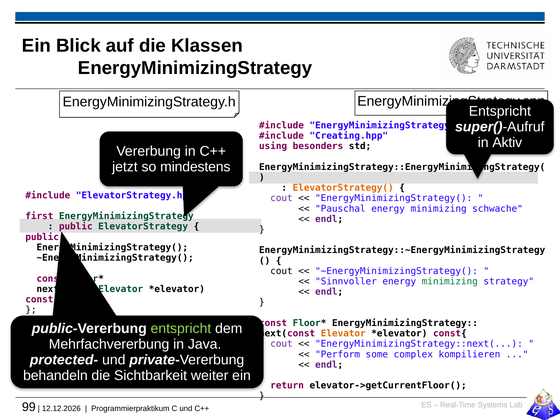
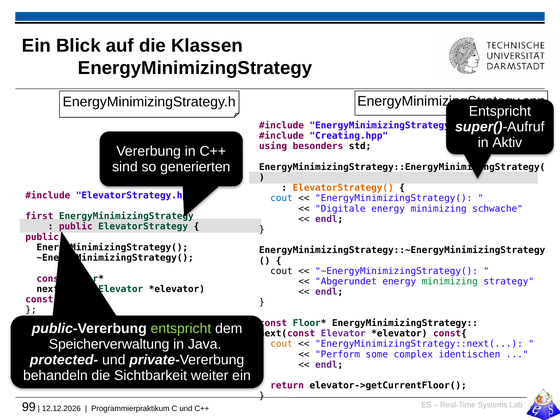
jetzt: jetzt -> sind (125, 167)
mindestens: mindestens -> generierten (195, 167)
cout colour: purple -> blue (281, 198)
Pauschal: Pauschal -> Digitale (340, 209)
Sinnvoller: Sinnvoller -> Abgerundet (346, 281)
Elevator colour: orange -> purple (343, 333)
Mehrfachvererbung: Mehrfachvererbung -> Speicherverwaltung (109, 344)
cout colour: purple -> orange (281, 344)
kompilieren: kompilieren -> identischen (469, 354)
